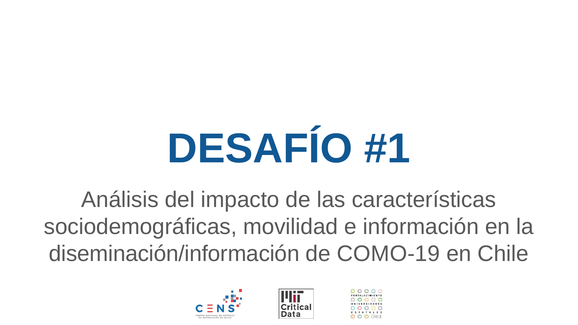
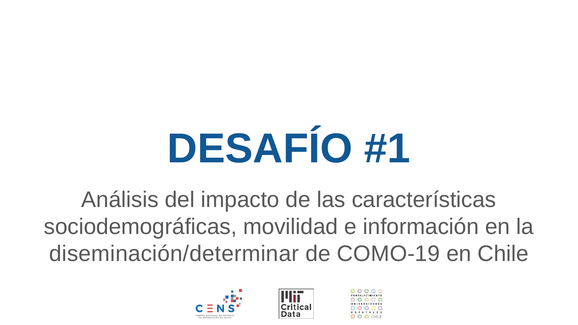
diseminación/información: diseminación/información -> diseminación/determinar (174, 254)
